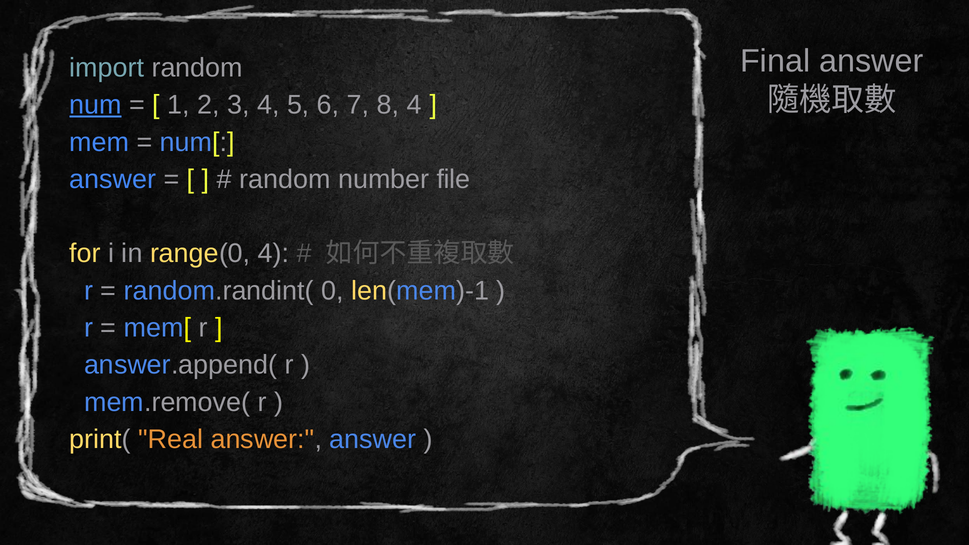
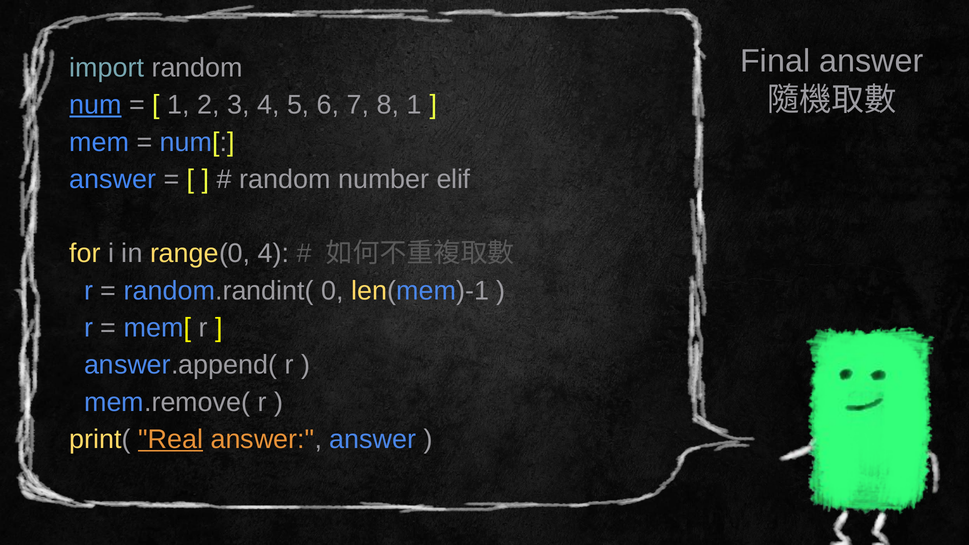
8 4: 4 -> 1 (414, 105)
file: file -> elif (453, 179)
Real underline: none -> present (171, 439)
